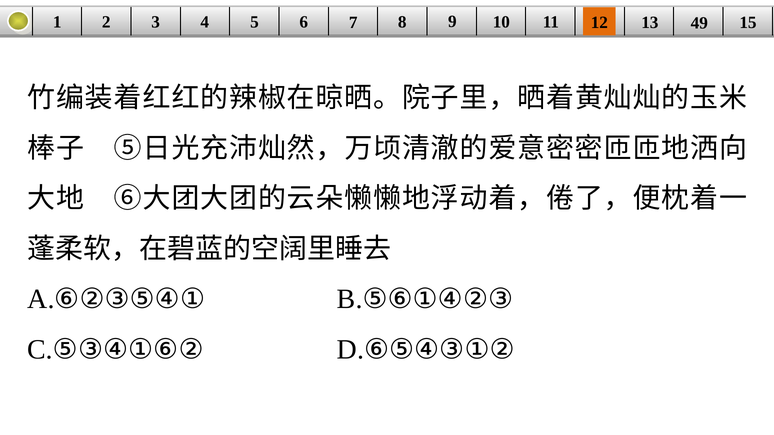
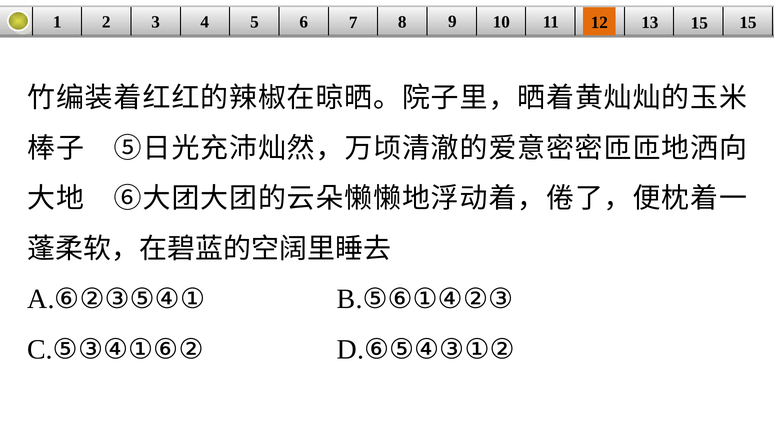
13 49: 49 -> 15 (699, 23)
